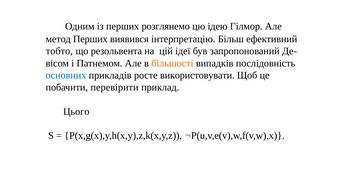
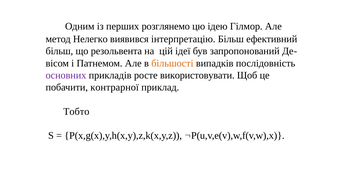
метод Перших: Перших -> Нелегко (90, 39)
тобто: тобто -> більш (59, 51)
основних colour: blue -> purple (66, 75)
перевірити: перевірити -> контрарної (115, 87)
Цього: Цього -> Тобто (76, 112)
